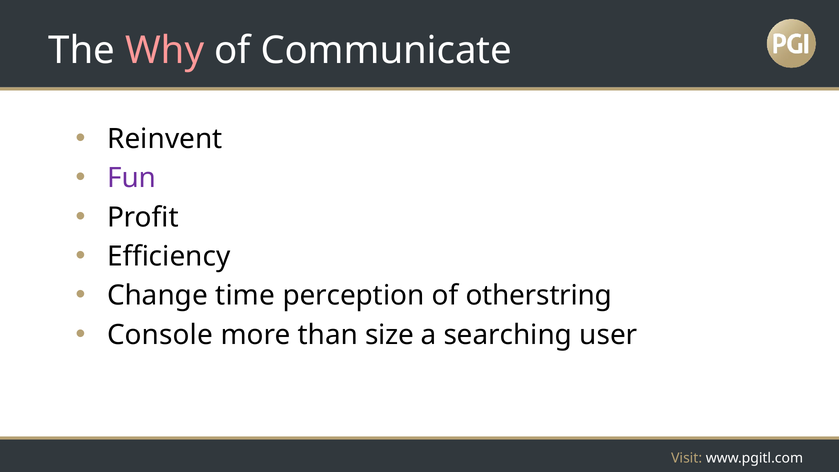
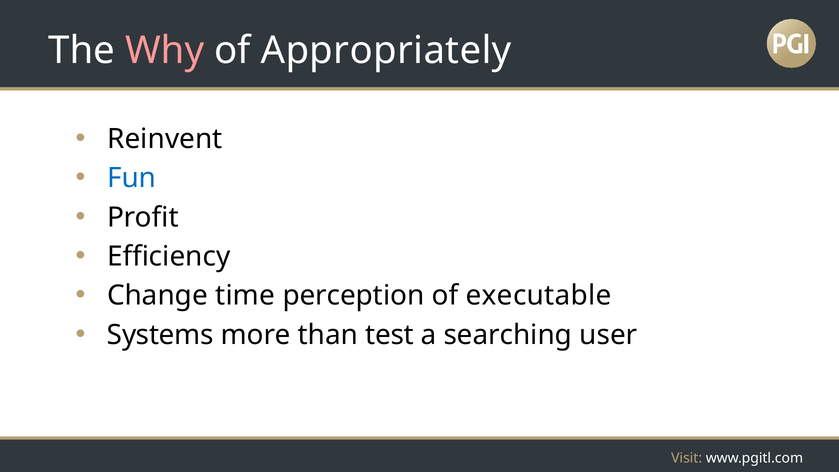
Communicate: Communicate -> Appropriately (386, 51)
Fun colour: purple -> blue (132, 178)
otherstring: otherstring -> executable (539, 296)
Console: Console -> Systems (160, 335)
size: size -> test (389, 335)
